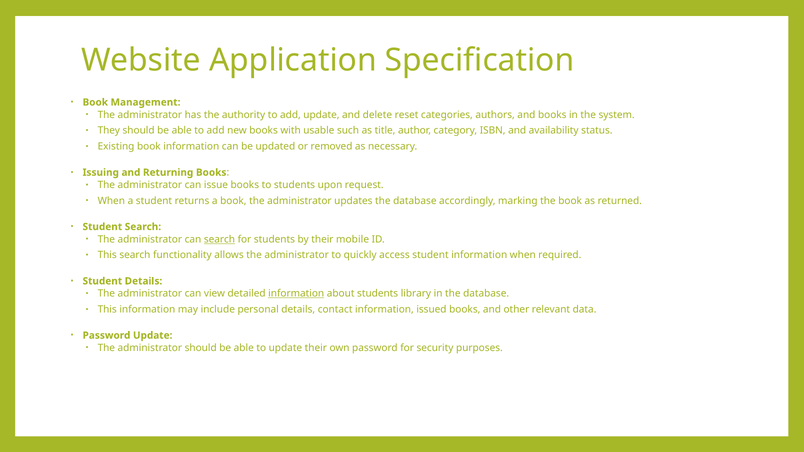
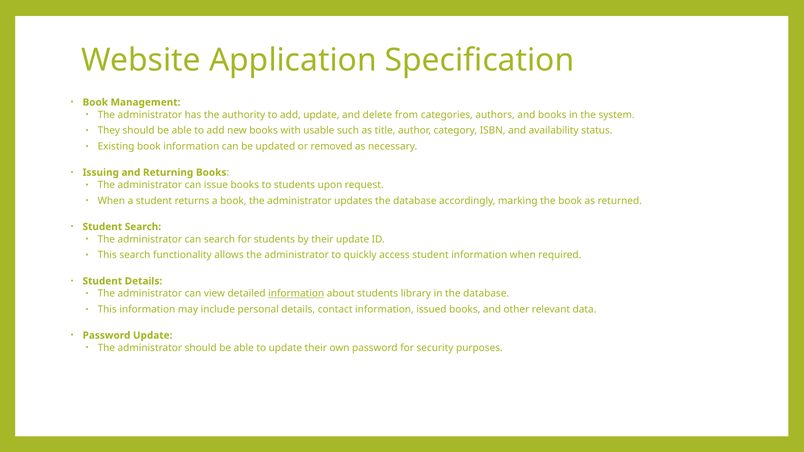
reset: reset -> from (406, 115)
search underline: present -> none (219, 239)
their mobile: mobile -> update (353, 239)
